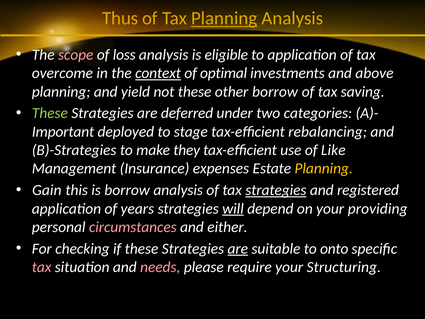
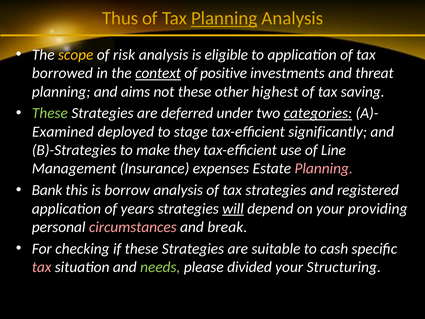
scope colour: pink -> yellow (76, 55)
loss: loss -> risk (124, 55)
overcome: overcome -> borrowed (62, 73)
optimal: optimal -> positive (224, 73)
above: above -> threat (375, 73)
yield: yield -> aims (136, 92)
other borrow: borrow -> highest (275, 92)
categories underline: none -> present (318, 113)
Important: Important -> Examined (63, 132)
rebalancing: rebalancing -> significantly (328, 132)
Like: Like -> Line (333, 150)
Planning colour: yellow -> pink (324, 168)
Gain: Gain -> Bank (47, 190)
strategies underline: present -> none (276, 190)
either: either -> break (227, 227)
are underline: present -> none (238, 248)
onto: onto -> cash (334, 248)
needs colour: pink -> light green (160, 267)
require: require -> divided (250, 267)
